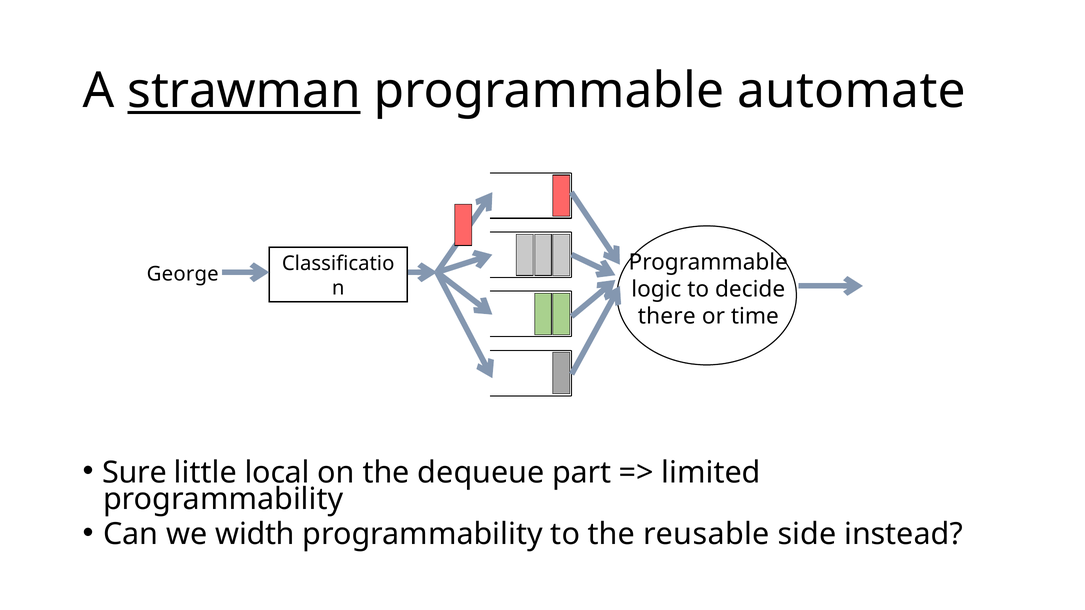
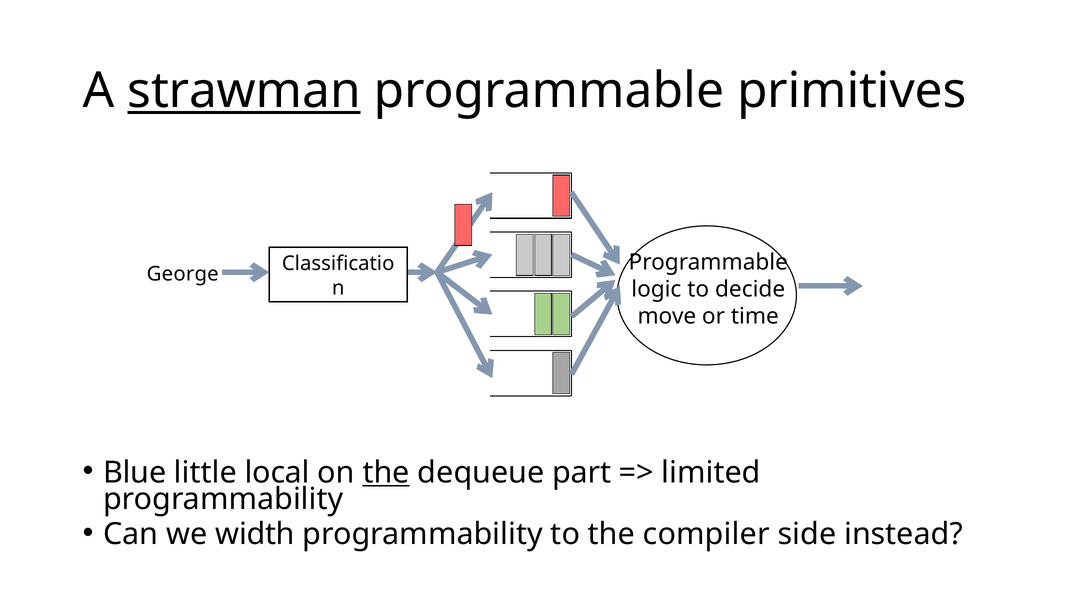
automate: automate -> primitives (852, 91)
there: there -> move (667, 316)
Sure: Sure -> Blue (135, 473)
the underline: none -> present (386, 473)
reusable: reusable -> compiler (706, 535)
